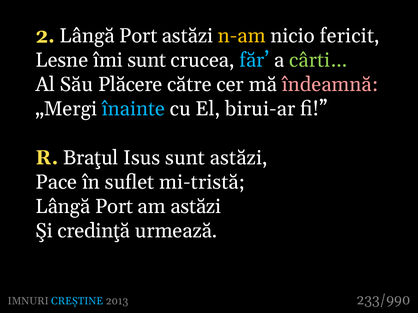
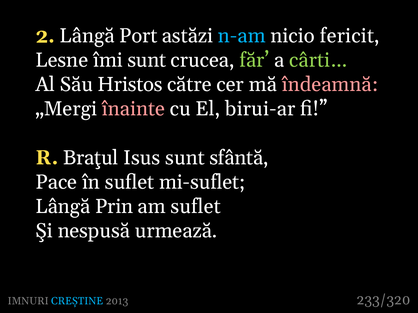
n-am colour: yellow -> light blue (242, 36)
făr colour: light blue -> light green (254, 60)
Plăcere: Plăcere -> Hristos (130, 85)
înainte colour: light blue -> pink (133, 109)
sunt astăzi: astăzi -> sfântă (239, 158)
mi-tristă: mi-tristă -> mi-suflet (202, 182)
Port: Port -> Prin (114, 207)
am astăzi: astăzi -> suflet (196, 207)
credinţă: credinţă -> nespusă (94, 231)
233/990: 233/990 -> 233/320 (383, 300)
